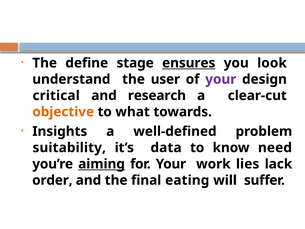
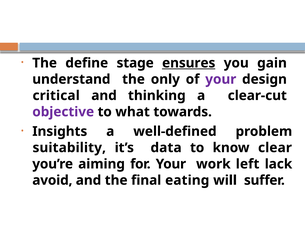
look: look -> gain (272, 63)
user: user -> only (165, 79)
research: research -> thinking (157, 95)
objective colour: orange -> purple (63, 112)
need: need -> clear (275, 148)
aiming underline: present -> none (102, 164)
lies: lies -> left (248, 164)
order: order -> avoid (52, 180)
